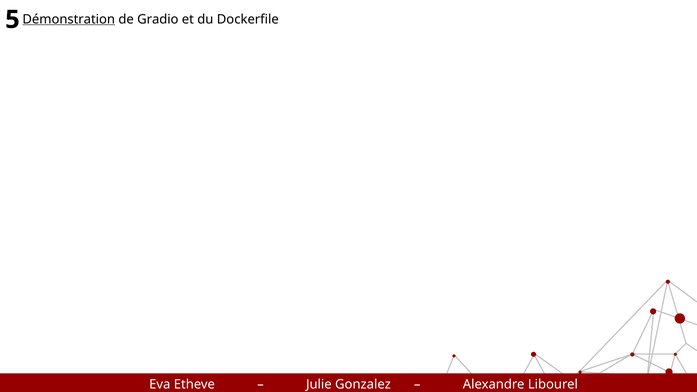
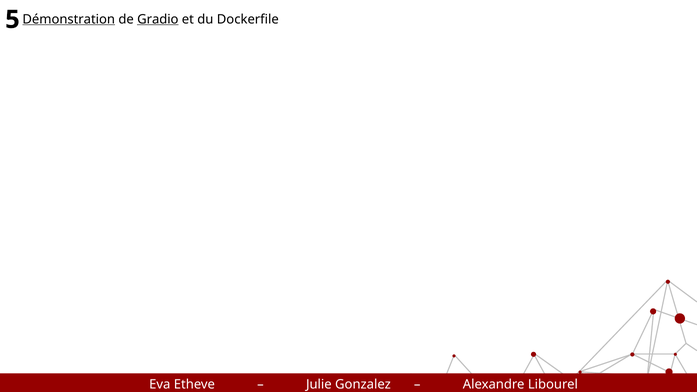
Gradio underline: none -> present (158, 19)
